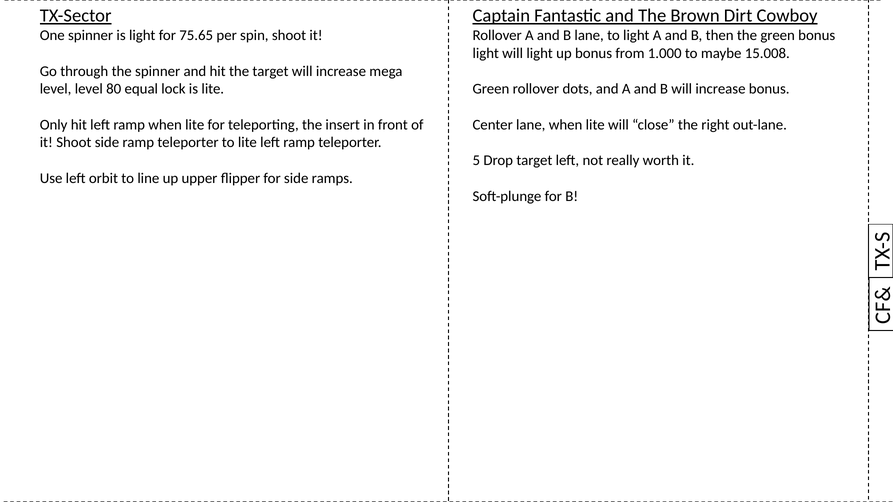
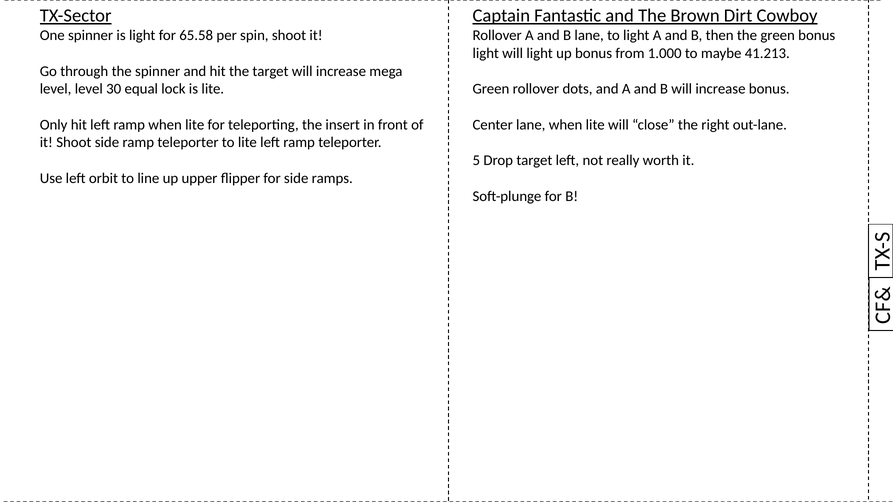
75.65: 75.65 -> 65.58 (196, 35)
15.008: 15.008 -> 41.213 (767, 53)
80: 80 -> 30 (114, 89)
